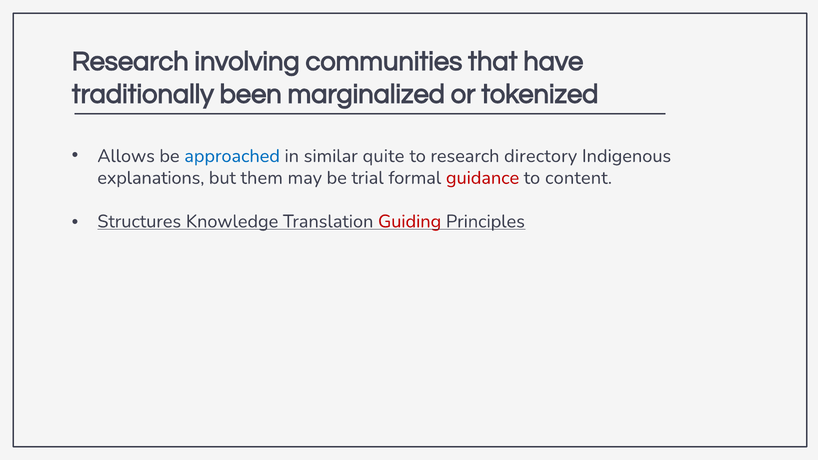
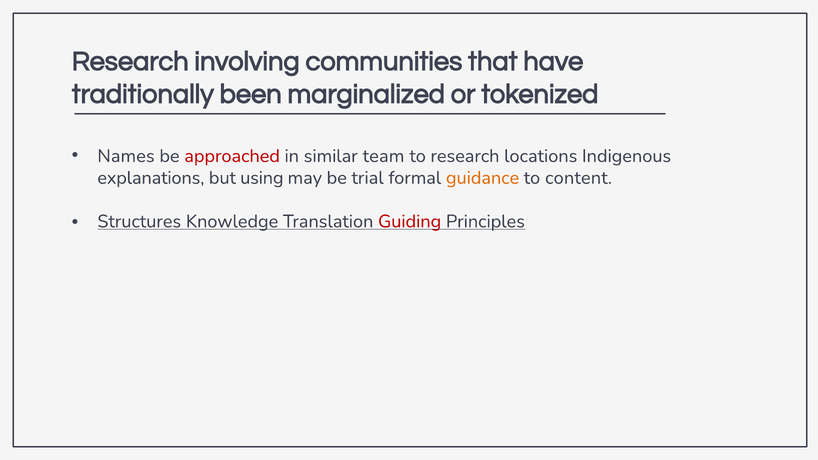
Allows: Allows -> Names (126, 156)
approached colour: blue -> red (232, 156)
quite: quite -> team (384, 156)
directory: directory -> locations (541, 156)
them: them -> using (262, 178)
guidance colour: red -> orange (483, 178)
